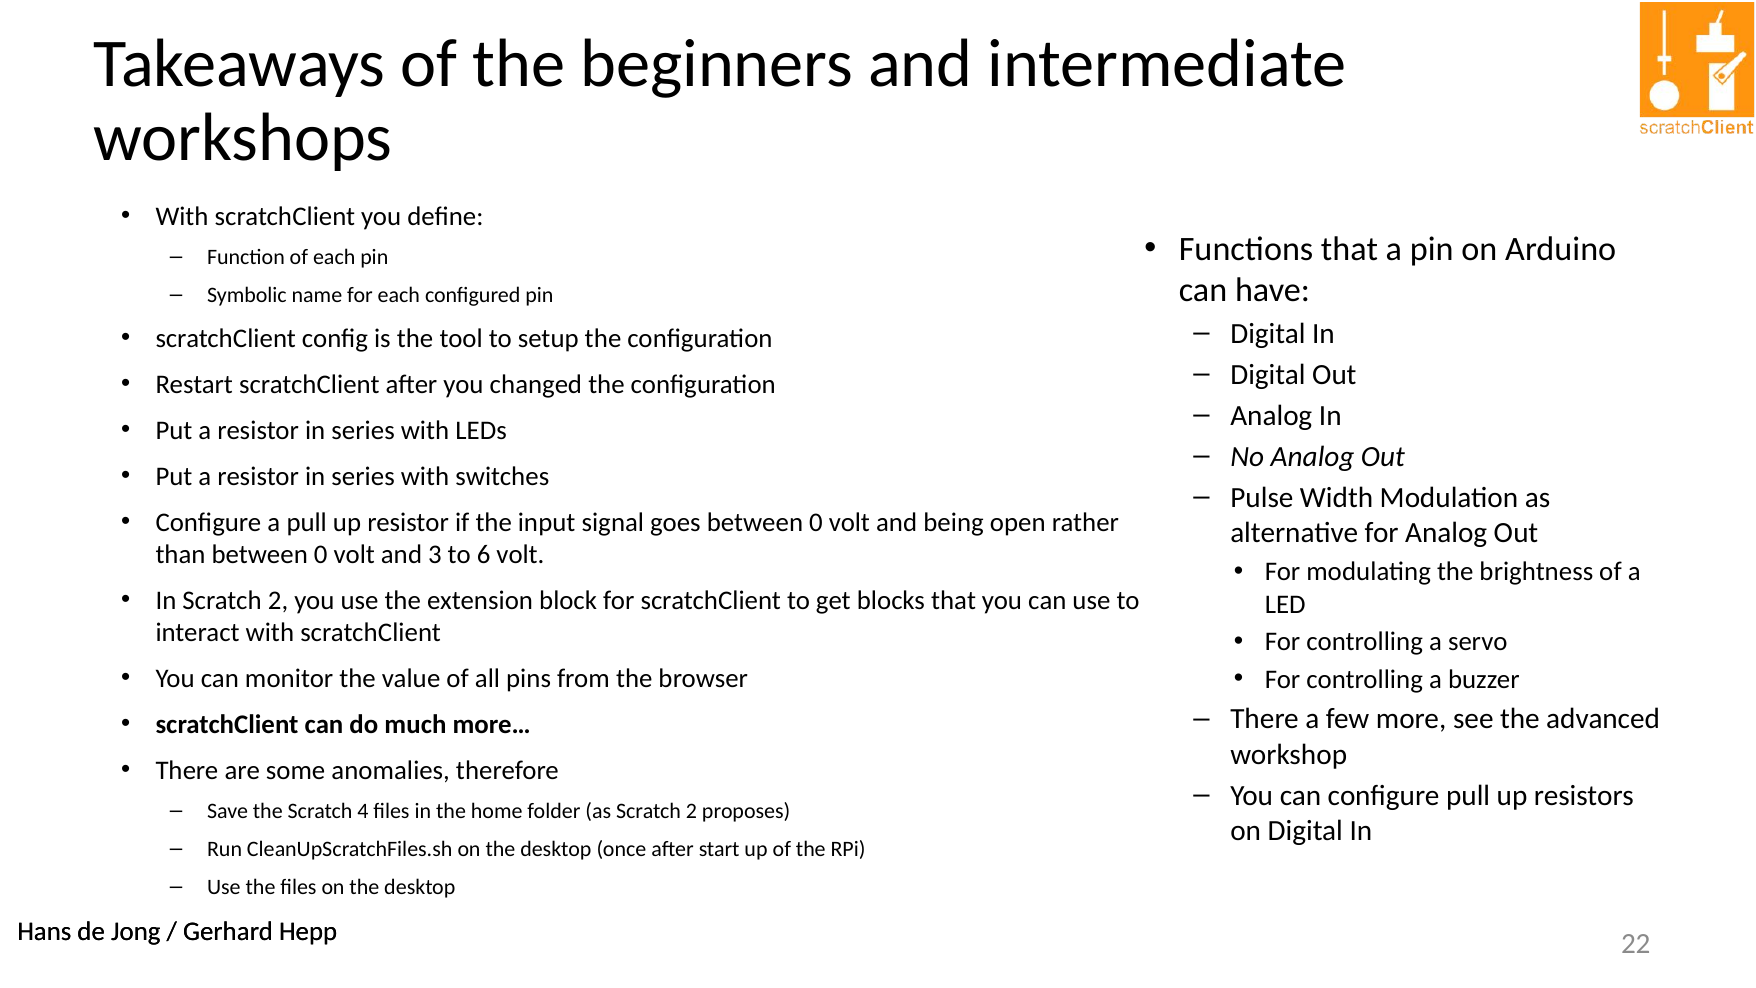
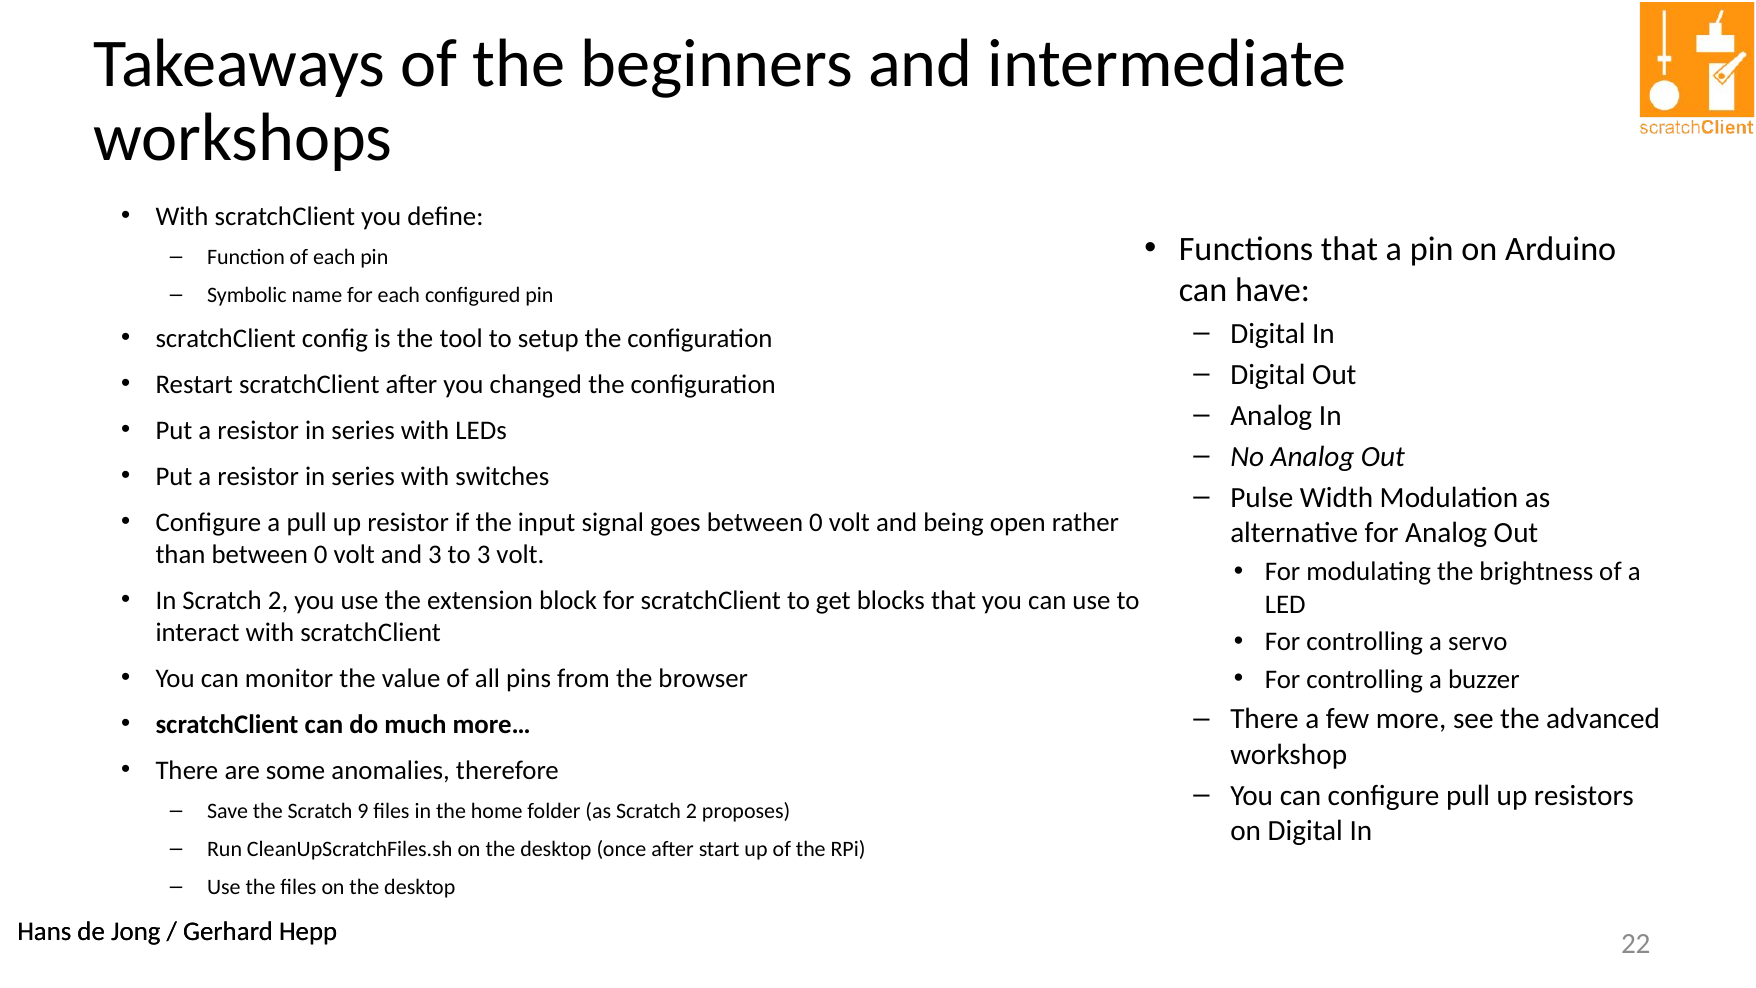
to 6: 6 -> 3 (484, 554)
4: 4 -> 9 (363, 811)
